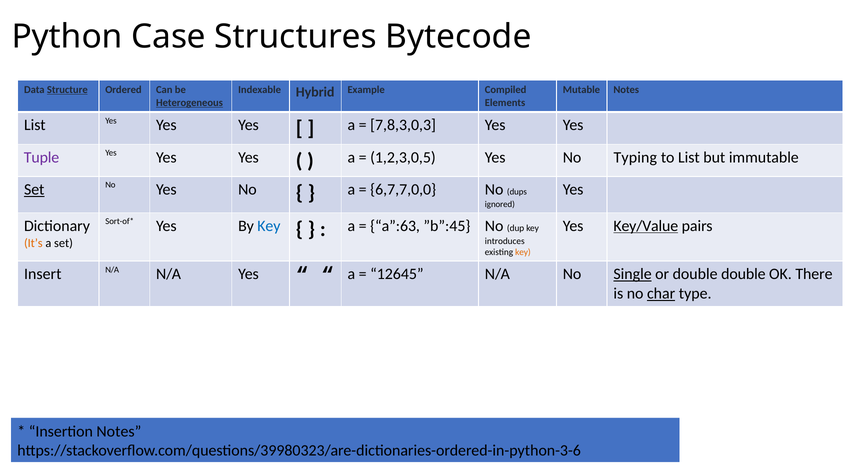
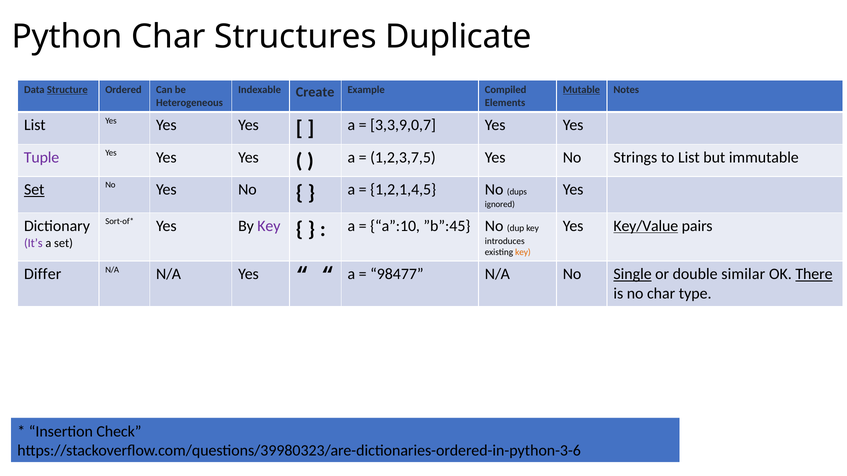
Python Case: Case -> Char (169, 37)
Bytecode: Bytecode -> Duplicate (459, 37)
Hybrid: Hybrid -> Create (315, 92)
Mutable underline: none -> present (581, 90)
Heterogeneous underline: present -> none (189, 103)
7,8,3,0,3: 7,8,3,0,3 -> 3,3,9,0,7 (403, 125)
1,2,3,0,5: 1,2,3,0,5 -> 1,2,3,7,5 (403, 157)
Typing: Typing -> Strings (635, 157)
6,7,7,0,0: 6,7,7,0,0 -> 1,2,1,4,5 (403, 190)
Key colour: blue -> purple (269, 226)
a”:63: a”:63 -> a”:10 (395, 226)
It’s colour: orange -> purple (33, 243)
Insert: Insert -> Differ (43, 274)
12645: 12645 -> 98477 (397, 274)
double double: double -> similar (743, 274)
There underline: none -> present (814, 274)
char underline: present -> none (661, 294)
Insertion Notes: Notes -> Check (119, 432)
